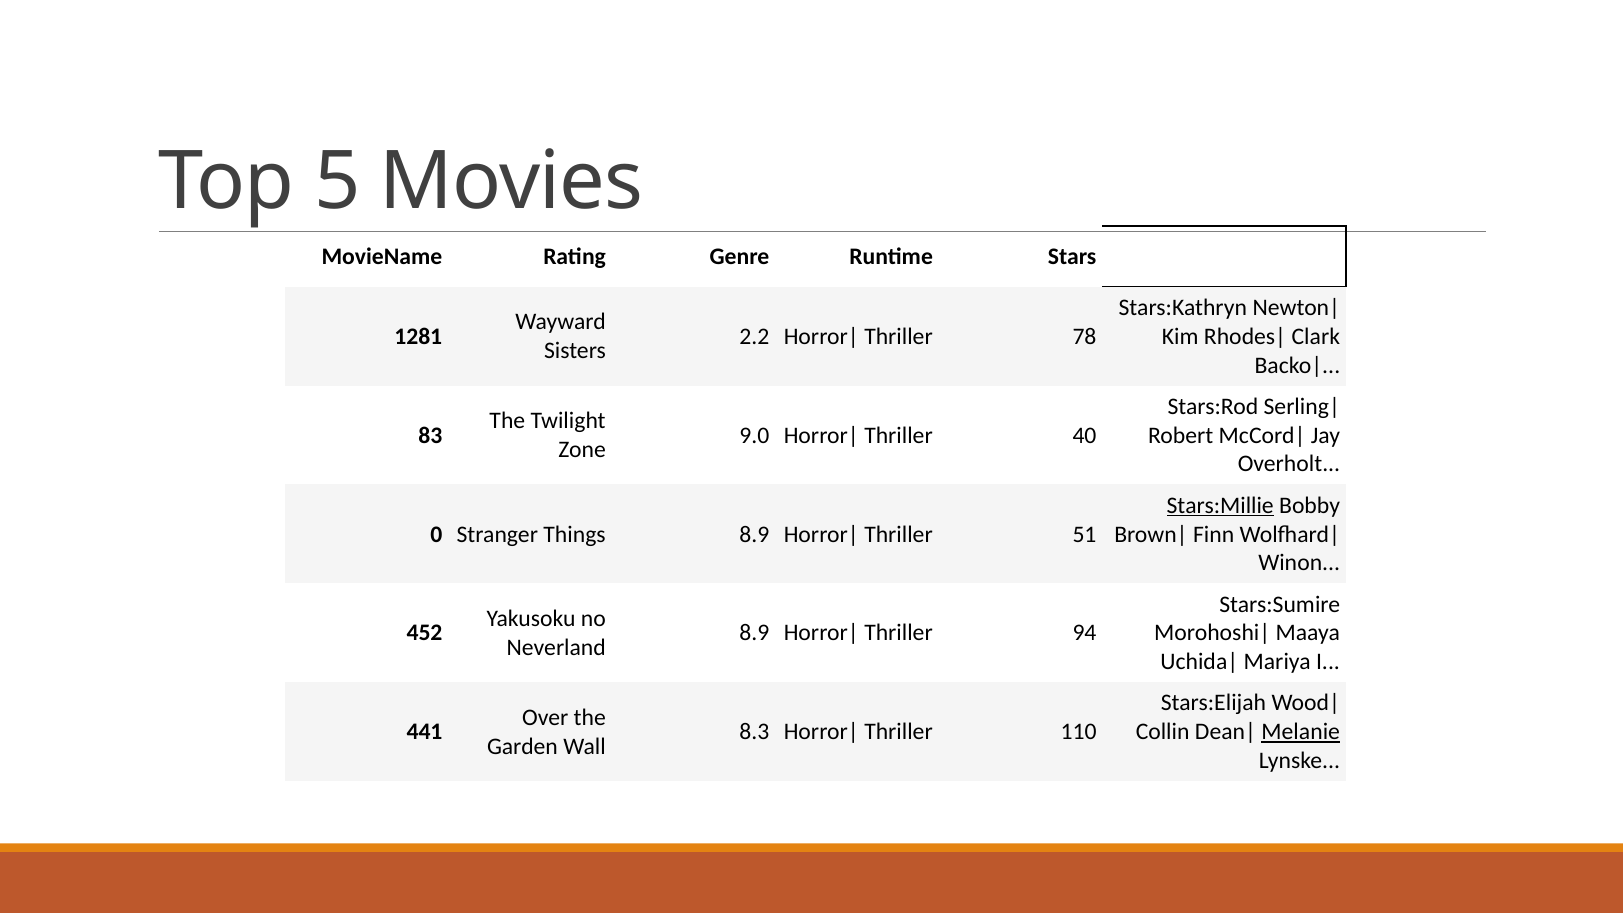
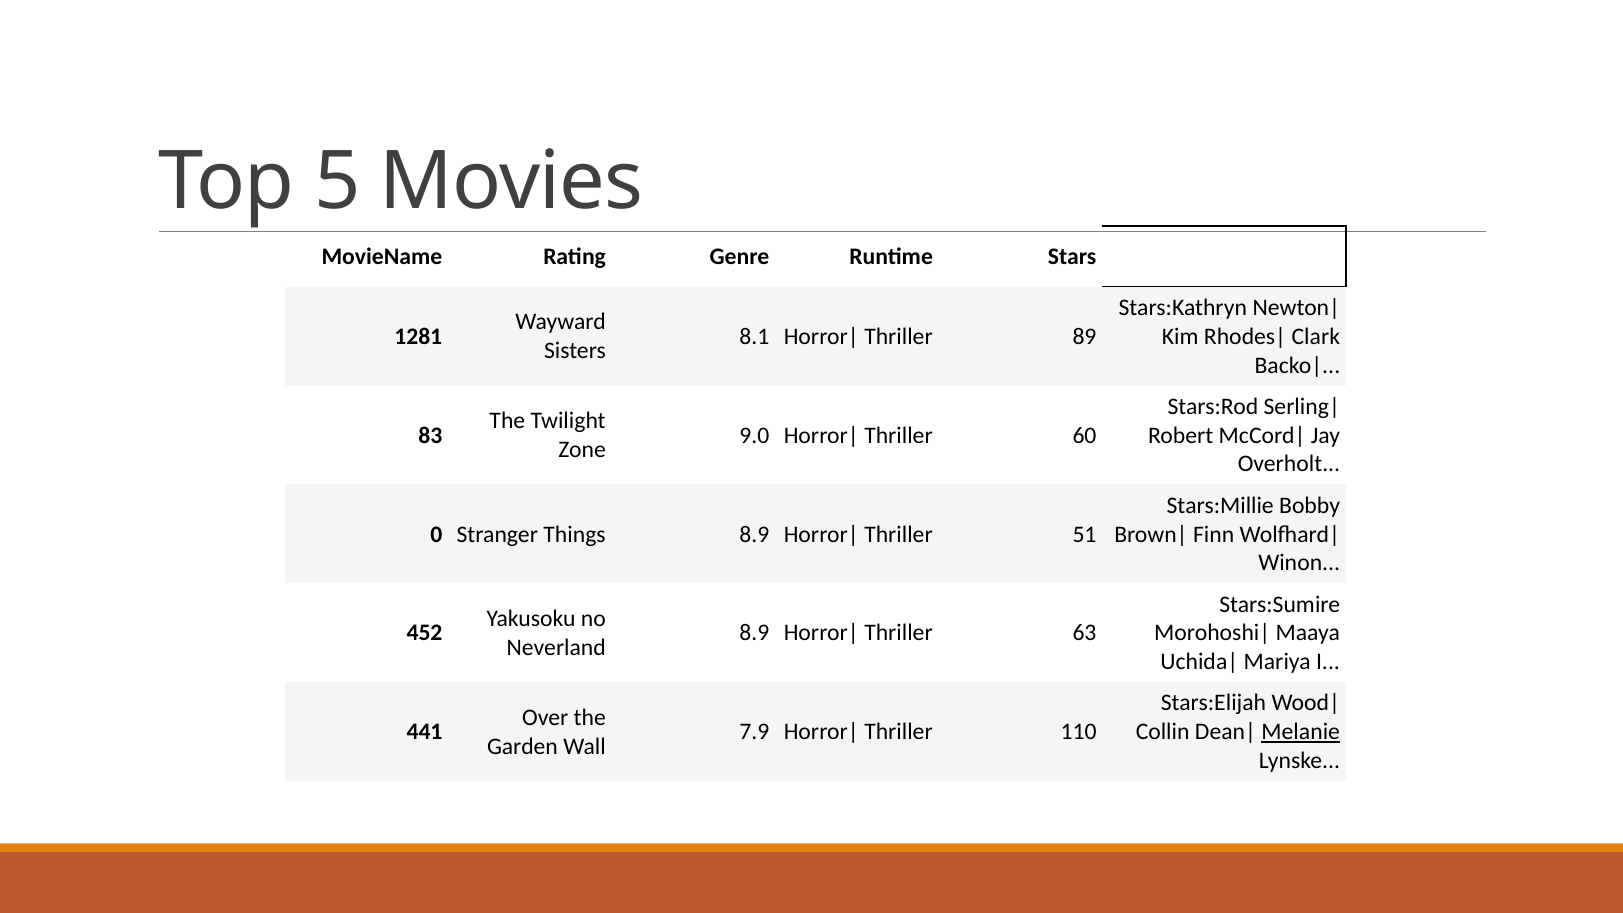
2.2: 2.2 -> 8.1 (754, 336)
78: 78 -> 89 (1084, 336)
40: 40 -> 60 (1084, 435)
Stars:Millie underline: present -> none (1220, 505)
94: 94 -> 63 (1084, 633)
8.3: 8.3 -> 7.9 (754, 732)
